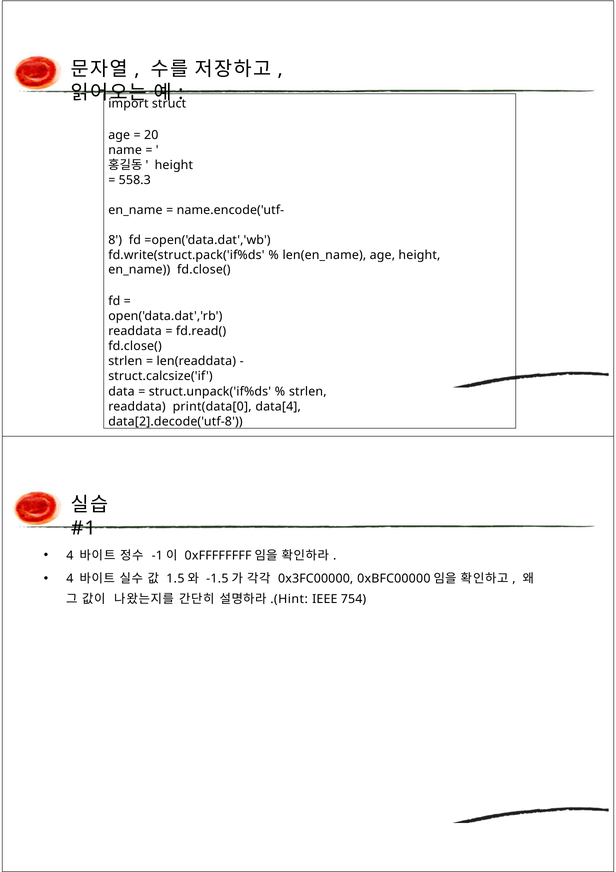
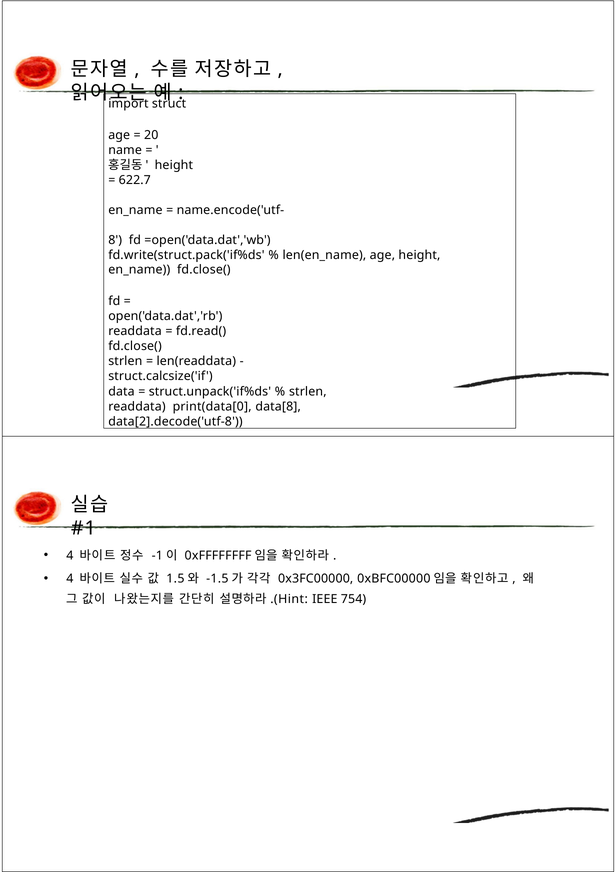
558.3: 558.3 -> 622.7 (135, 180)
data[4: data[4 -> data[8 (278, 406)
